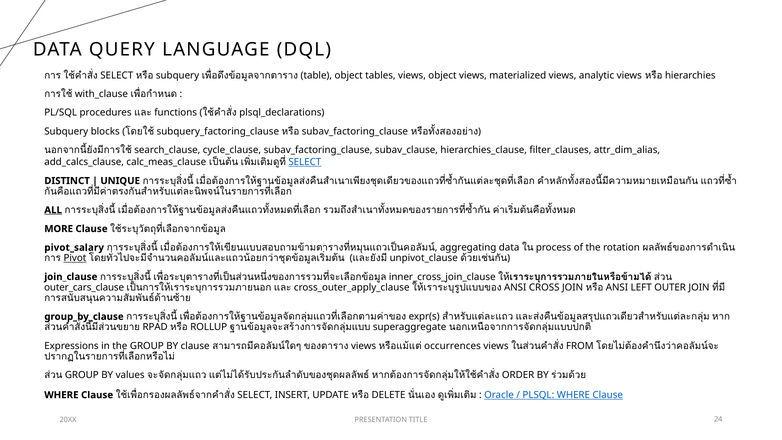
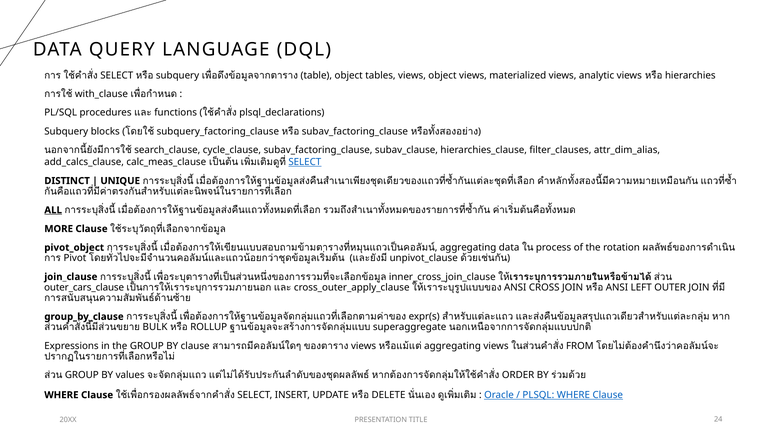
pivot_salary: pivot_salary -> pivot_object (74, 247)
Pivot underline: present -> none (75, 258)
RPAD: RPAD -> BULK (155, 327)
occurrences: occurrences -> aggregating (453, 346)
